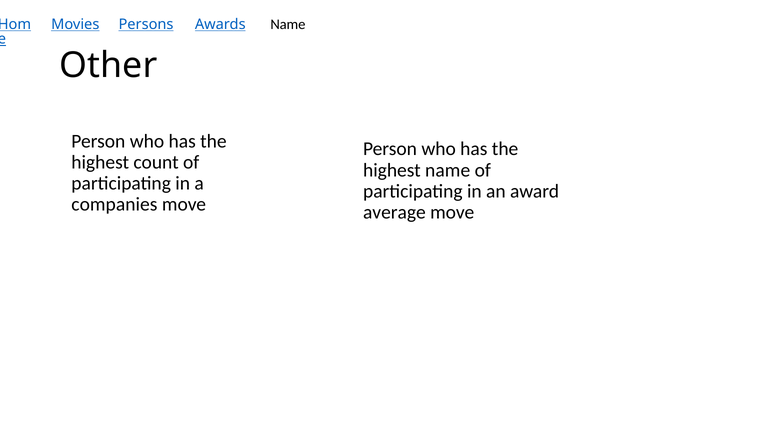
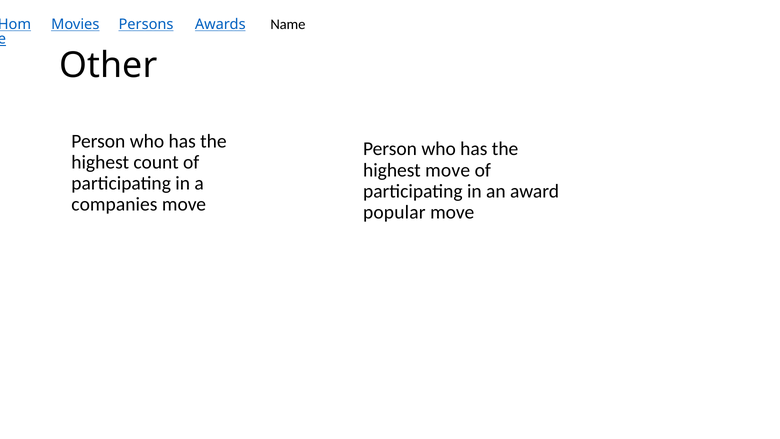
highest name: name -> move (448, 170)
average: average -> popular (394, 212)
